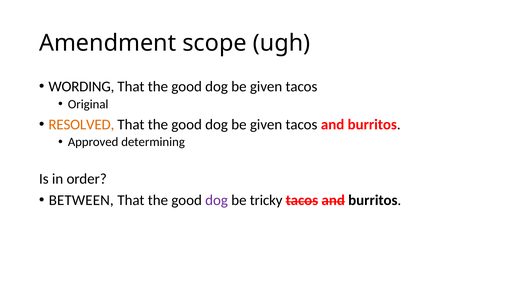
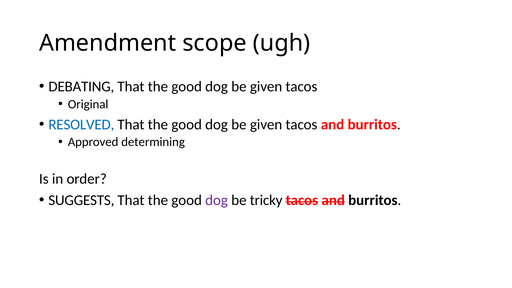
WORDING: WORDING -> DEBATING (81, 87)
RESOLVED colour: orange -> blue (81, 124)
BETWEEN: BETWEEN -> SUGGESTS (81, 200)
